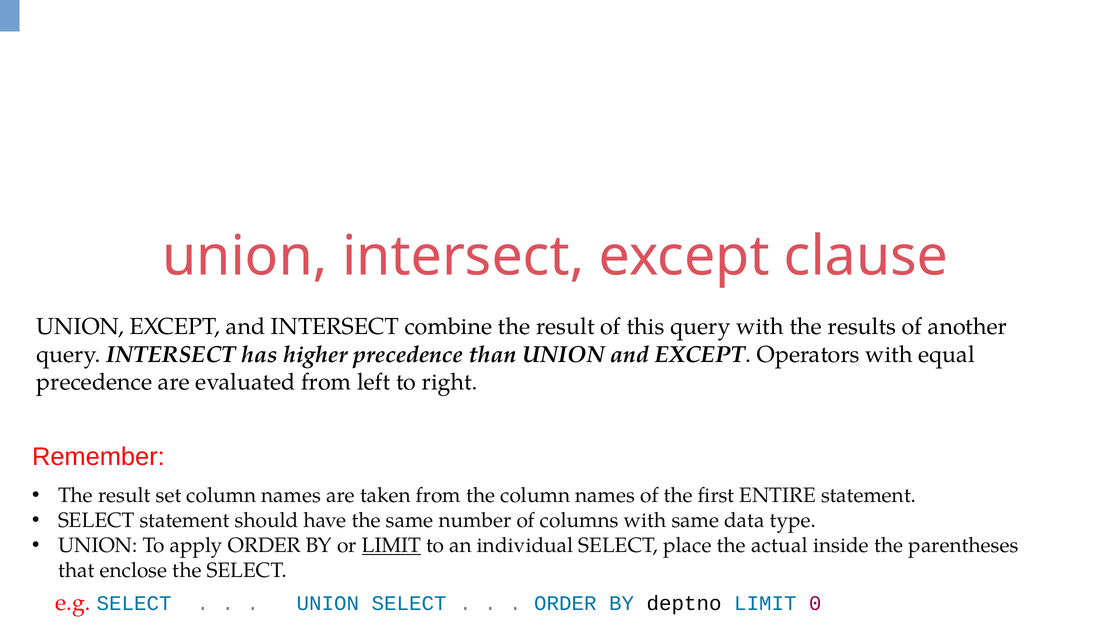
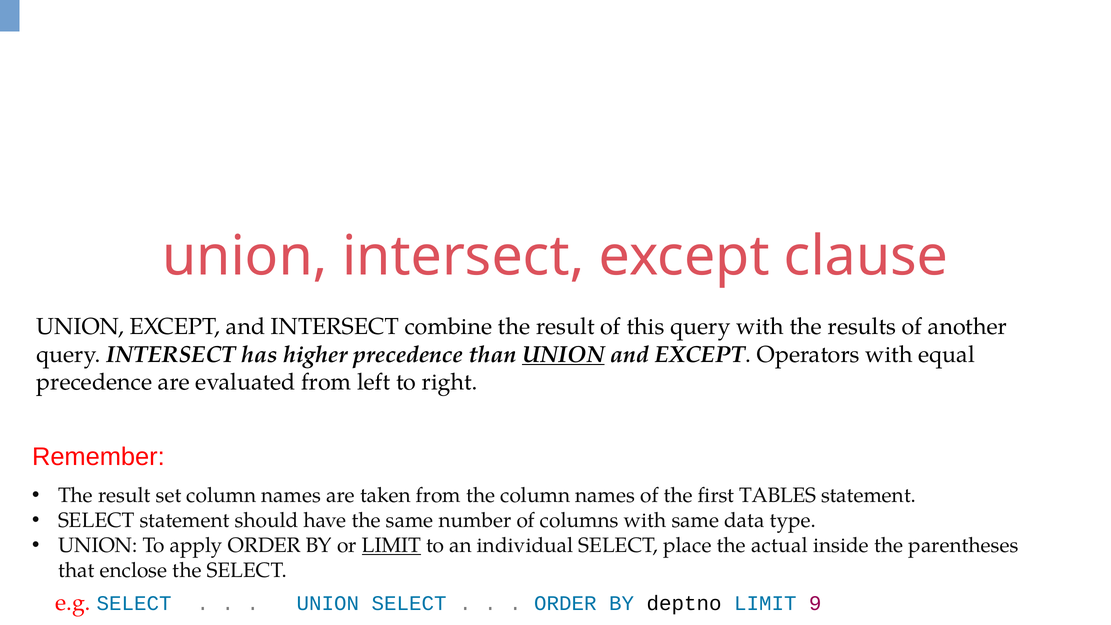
UNION underline: none -> present (563, 354)
ENTIRE: ENTIRE -> TABLES (778, 495)
0: 0 -> 9 (815, 603)
